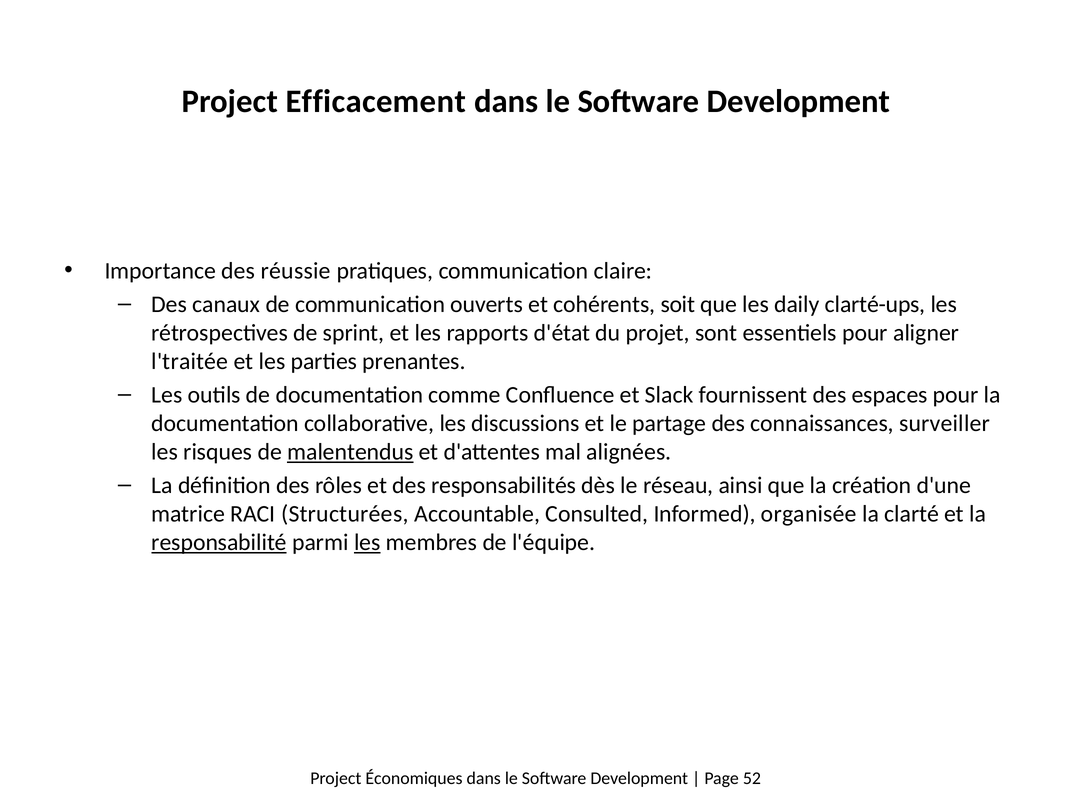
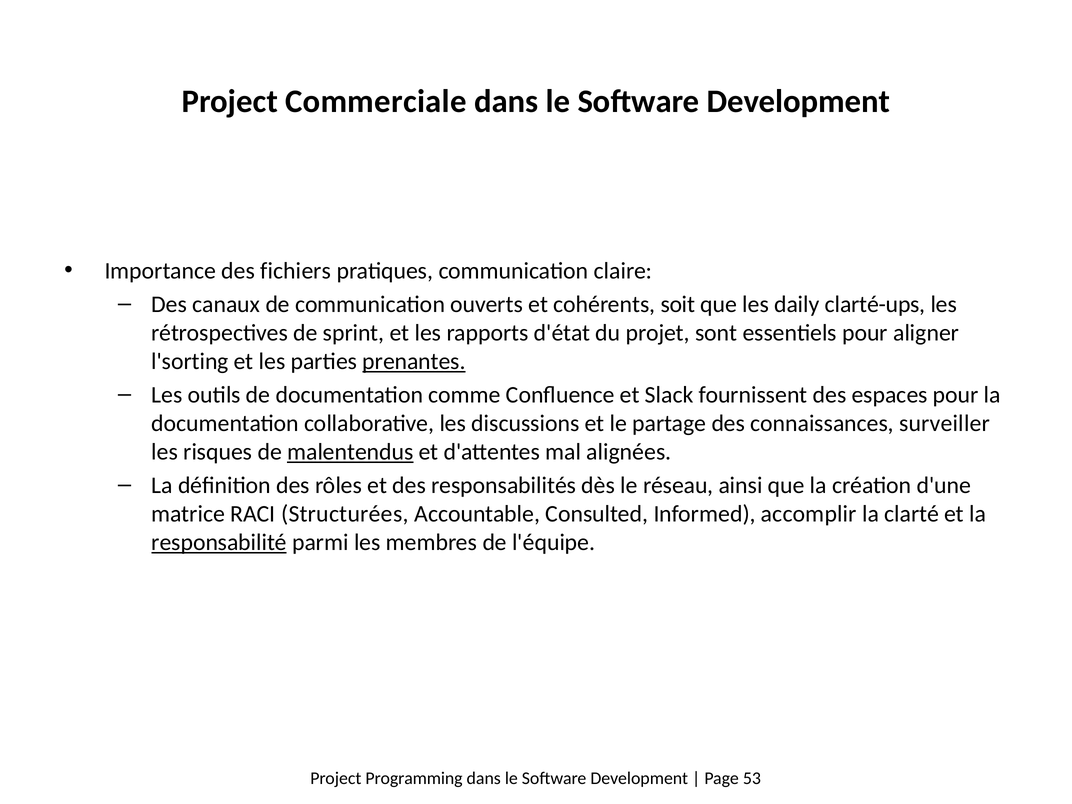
Efficacement: Efficacement -> Commerciale (376, 101)
réussie: réussie -> fichiers (296, 271)
l'traitée: l'traitée -> l'sorting (190, 361)
prenantes underline: none -> present (414, 361)
organisée: organisée -> accomplir (809, 514)
les underline: present -> none (367, 542)
Économiques: Économiques -> Programming (414, 778)
52: 52 -> 53 (752, 778)
